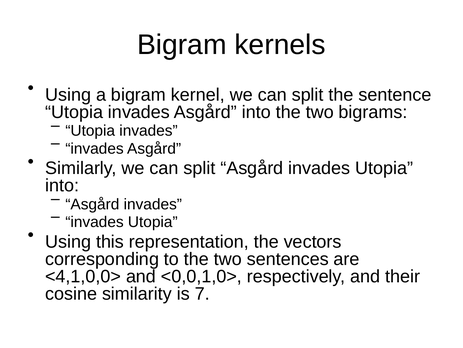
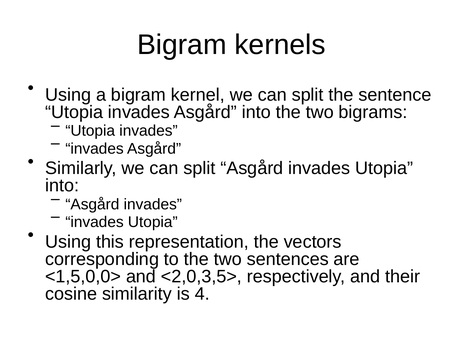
<4,1,0,0>: <4,1,0,0> -> <1,5,0,0> (83, 276)
<0,0,1,0>: <0,0,1,0> -> <2,0,3,5> (201, 276)
7: 7 -> 4 (202, 293)
